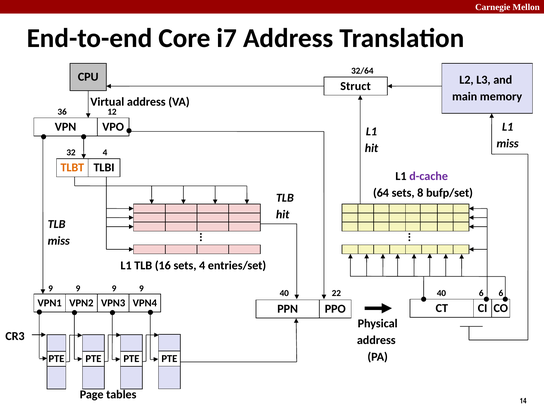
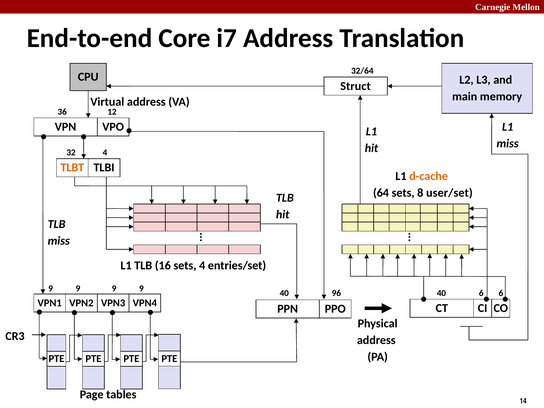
d-cache colour: purple -> orange (429, 176)
bufp/set: bufp/set -> user/set (449, 193)
22: 22 -> 96 (336, 293)
